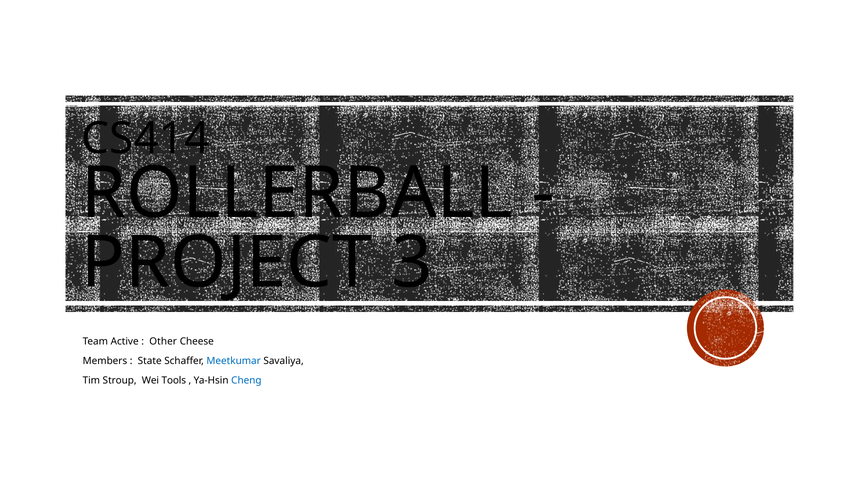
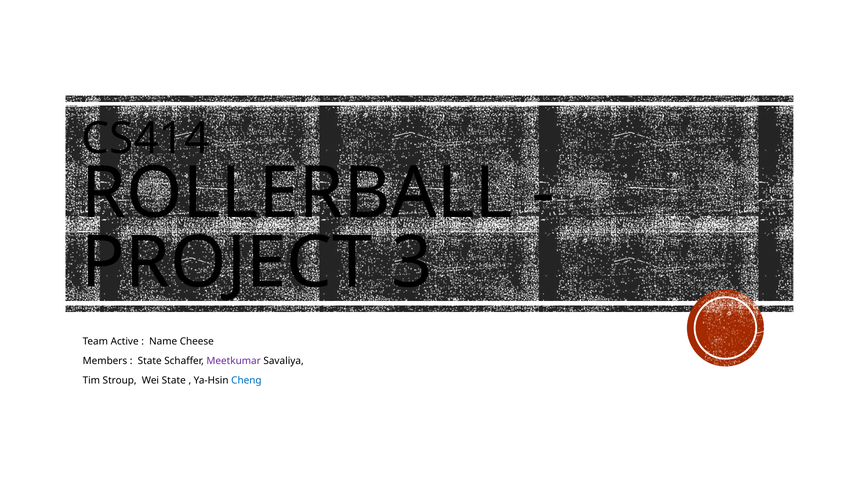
Other: Other -> Name (163, 342)
Meetkumar colour: blue -> purple (234, 361)
Wei Tools: Tools -> State (174, 381)
